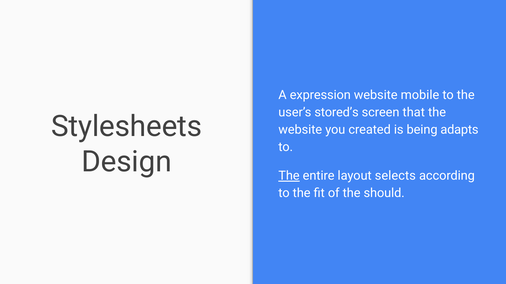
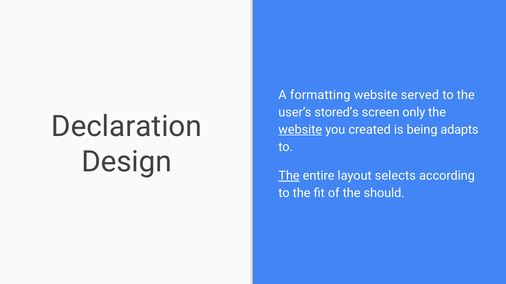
expression: expression -> formatting (320, 95)
mobile: mobile -> served (420, 95)
that: that -> only (414, 113)
Stylesheets: Stylesheets -> Declaration (127, 127)
website underline: none -> present (300, 130)
